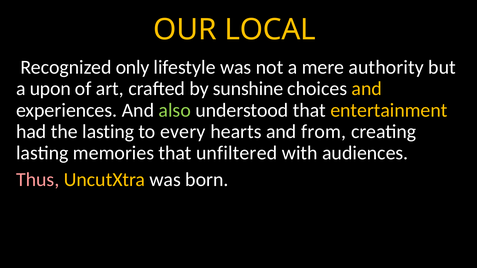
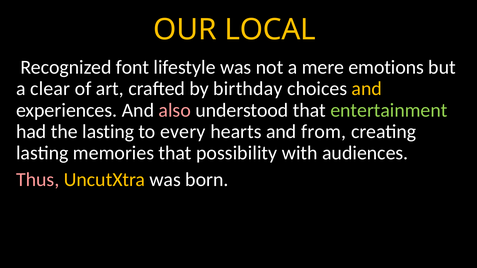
only: only -> font (133, 67)
authority: authority -> emotions (386, 67)
upon: upon -> clear (50, 89)
sunshine: sunshine -> birthday (248, 89)
also colour: light green -> pink (175, 110)
entertainment colour: yellow -> light green (389, 110)
unfiltered: unfiltered -> possibility (237, 153)
